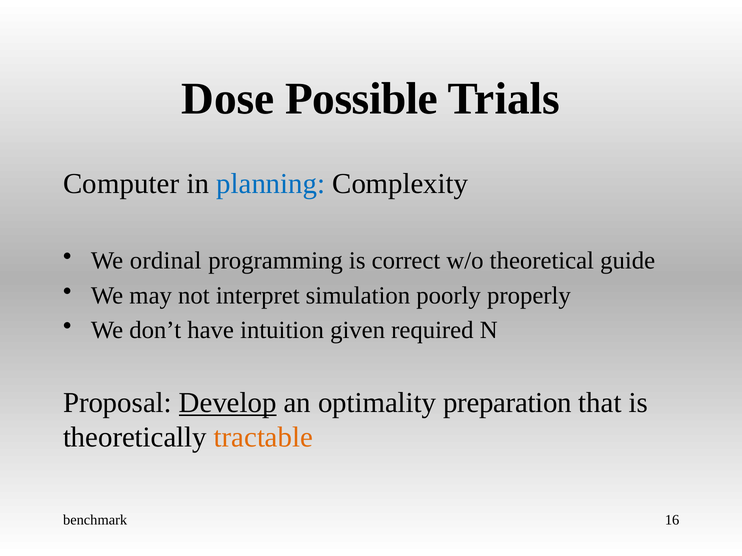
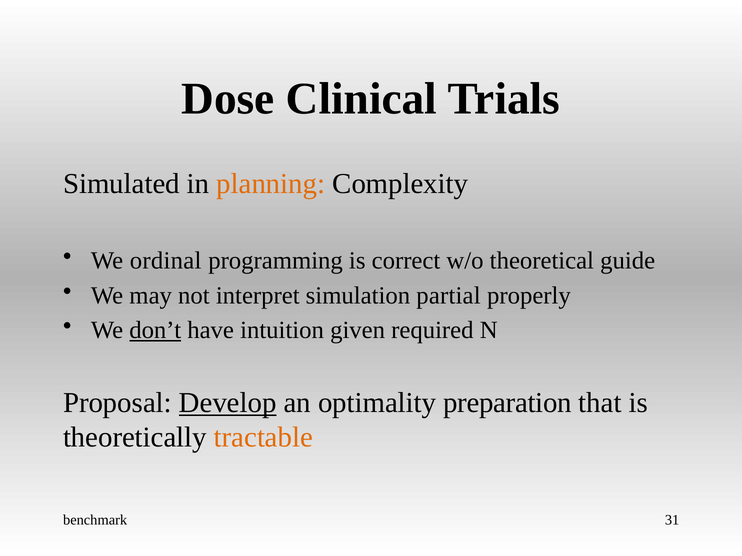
Possible: Possible -> Clinical (361, 99)
Computer: Computer -> Simulated (121, 184)
planning colour: blue -> orange (271, 184)
poorly: poorly -> partial (448, 296)
don’t underline: none -> present (155, 330)
16: 16 -> 31 (672, 520)
